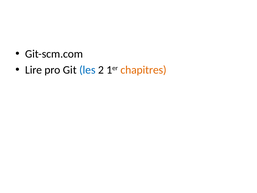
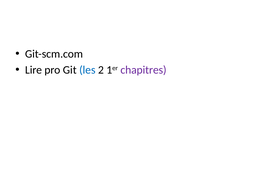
chapitres colour: orange -> purple (144, 70)
